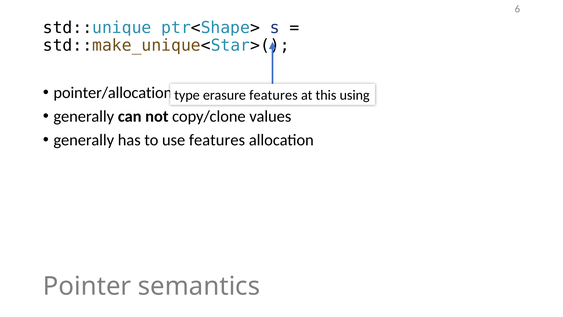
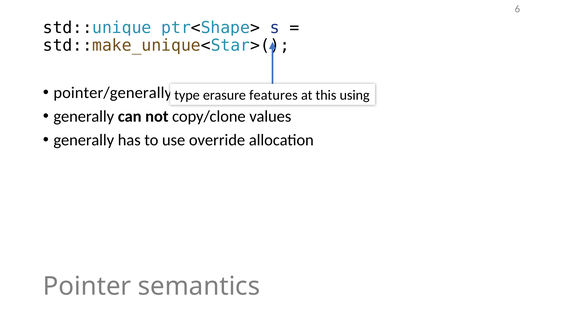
pointer/allocation: pointer/allocation -> pointer/generally (113, 93)
use features: features -> override (217, 140)
